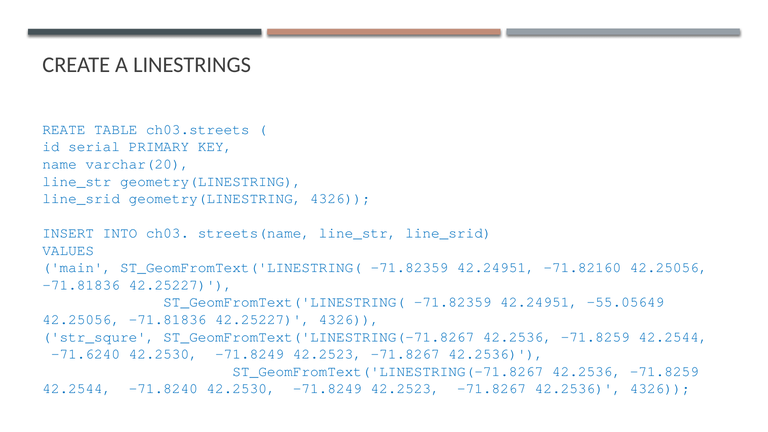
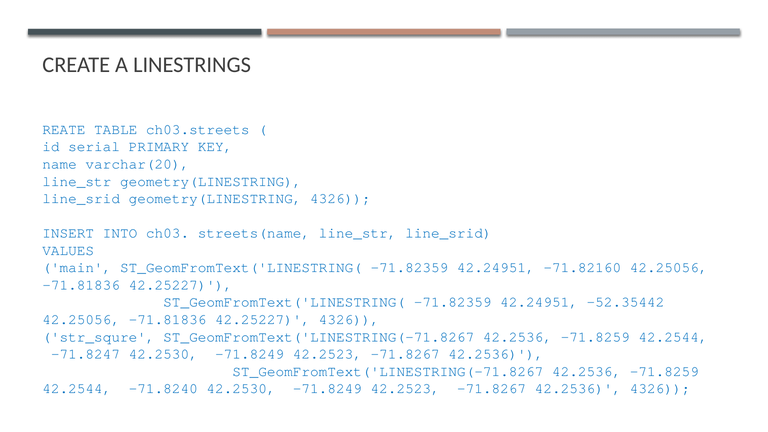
-55.05649: -55.05649 -> -52.35442 (625, 302)
-71.6240: -71.6240 -> -71.8247 (85, 354)
